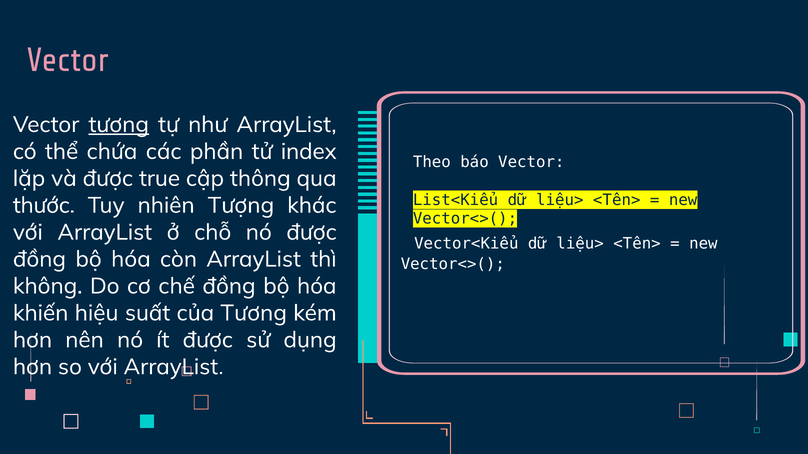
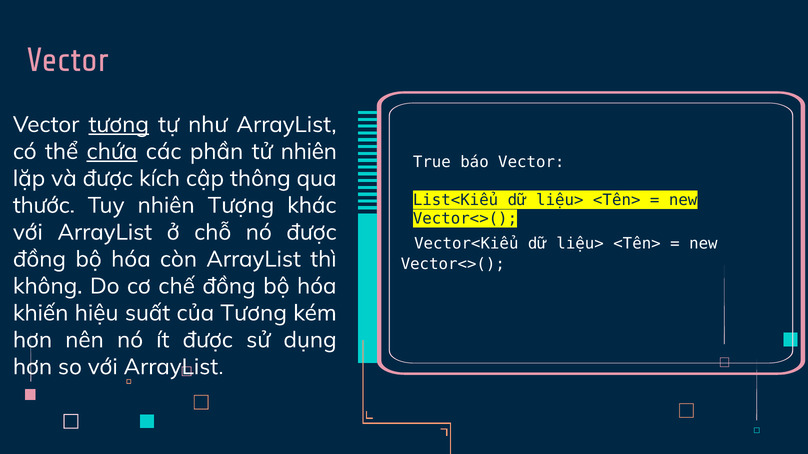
chứa underline: none -> present (112, 152)
tử index: index -> nhiên (309, 152)
Theo: Theo -> True (432, 162)
true: true -> kích (160, 179)
